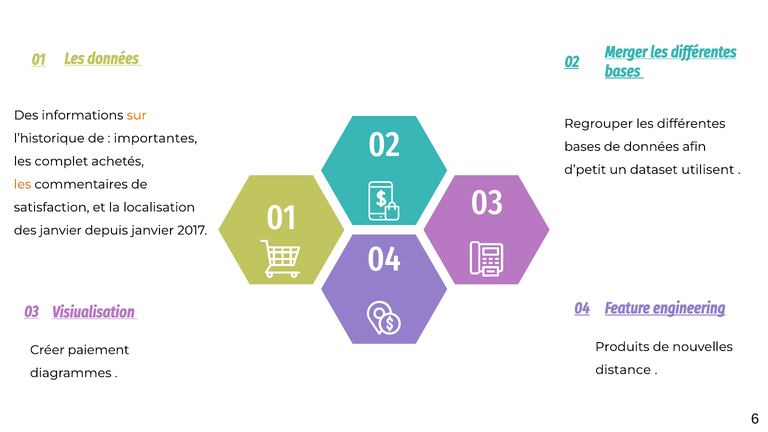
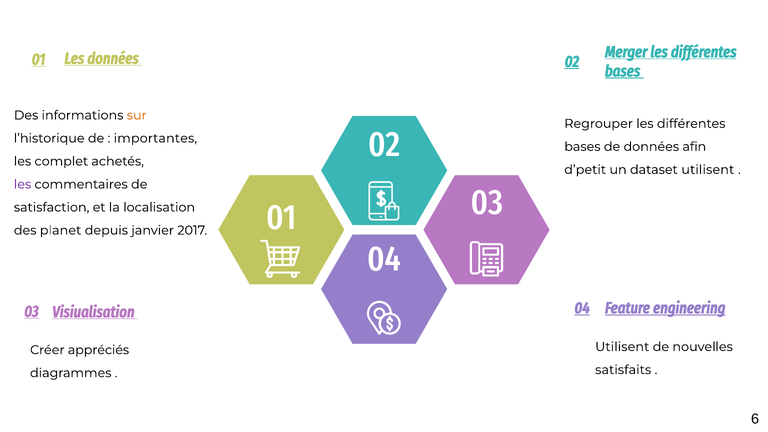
les colour: orange -> purple (23, 184)
des janvier: janvier -> planet (61, 230)
Produits: Produits -> Utilisent (622, 347)
paiement: paiement -> appréciés (98, 350)
distance: distance -> satisfaits (623, 370)
